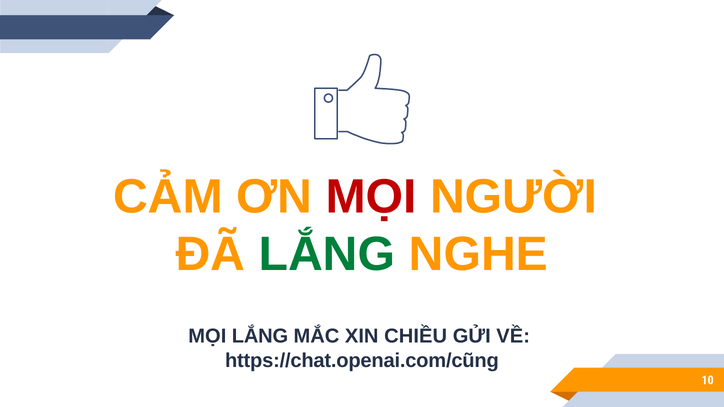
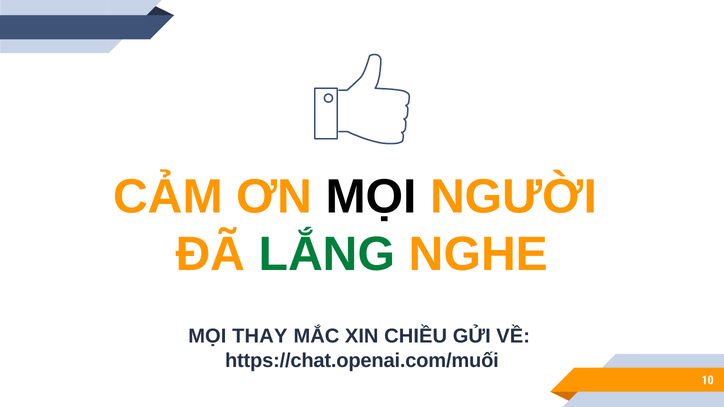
MỌI colour: red -> black (371, 197)
MỌI LẮNG: LẮNG -> THAY (260, 336)
https://chat.openai.com/cũng: https://chat.openai.com/cũng -> https://chat.openai.com/muối (362, 361)
